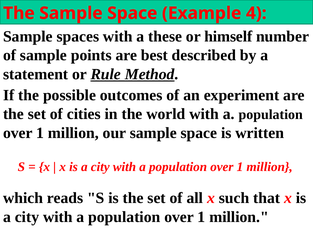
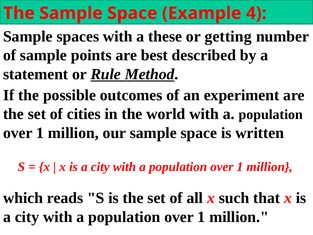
himself: himself -> getting (228, 36)
